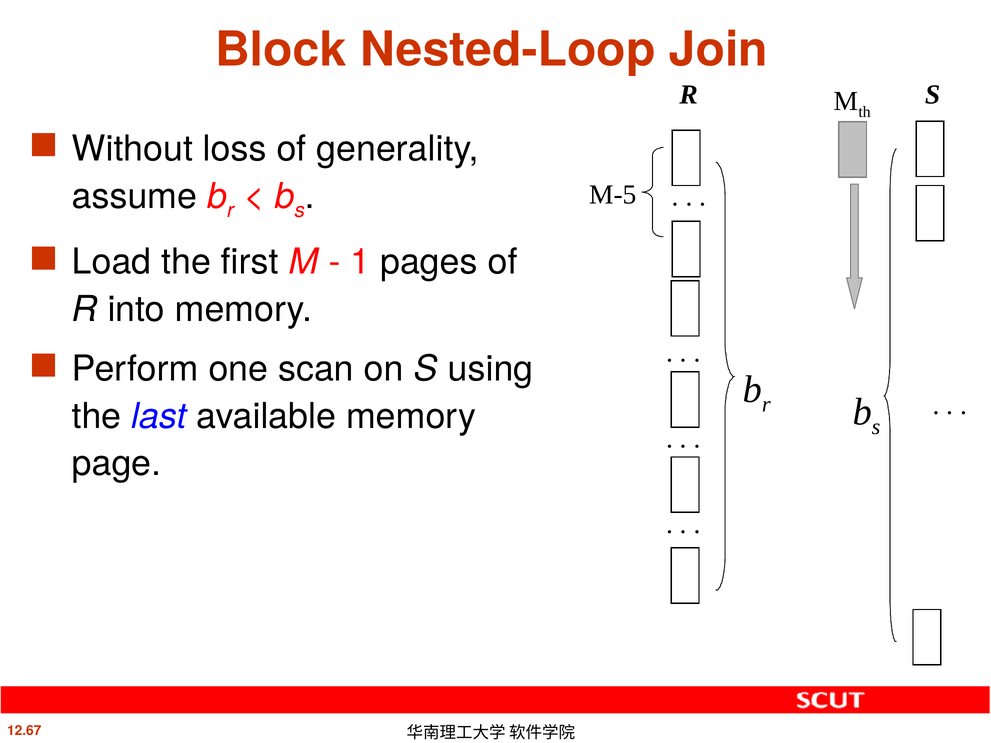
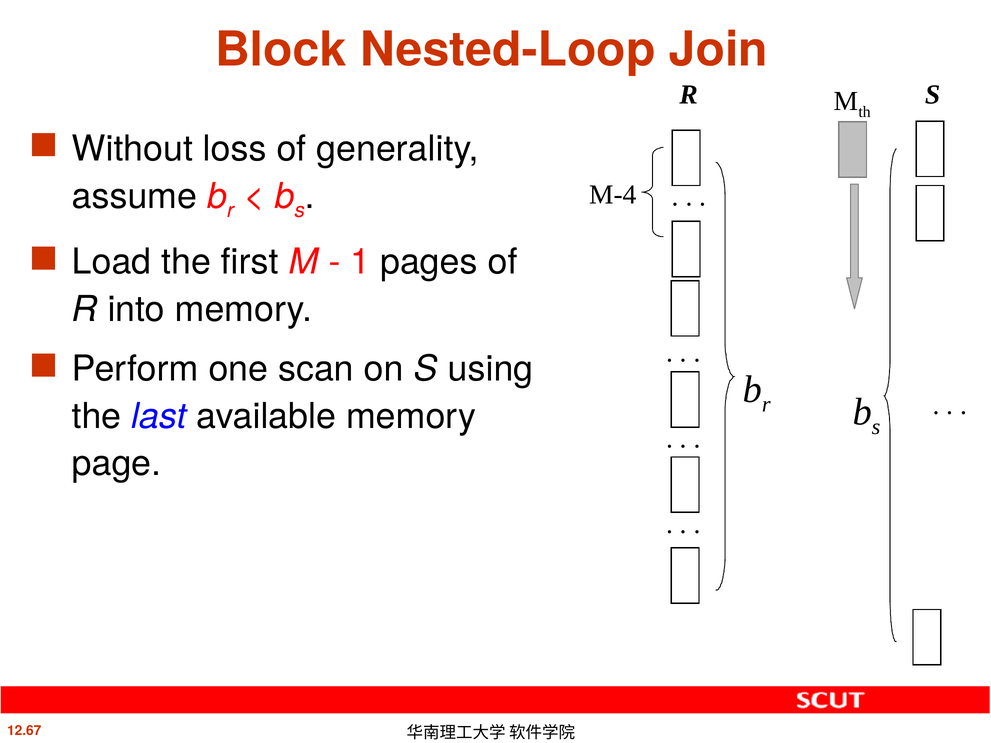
M-5: M-5 -> M-4 (613, 195)
